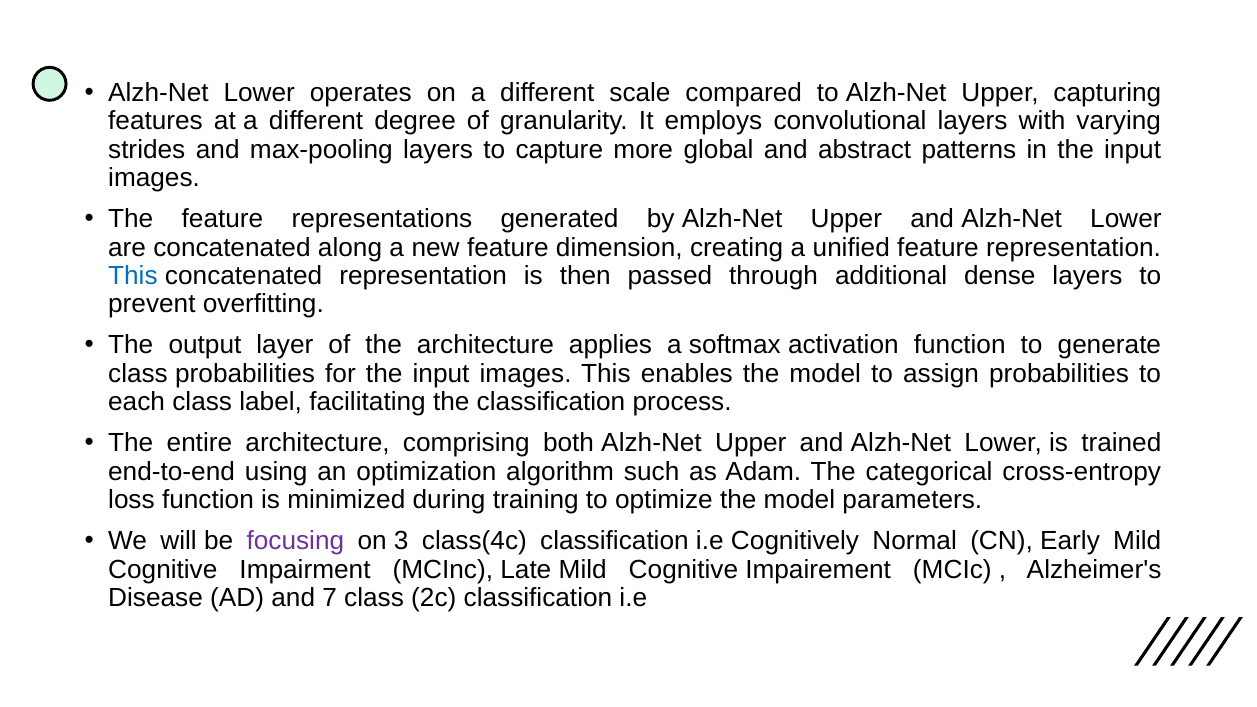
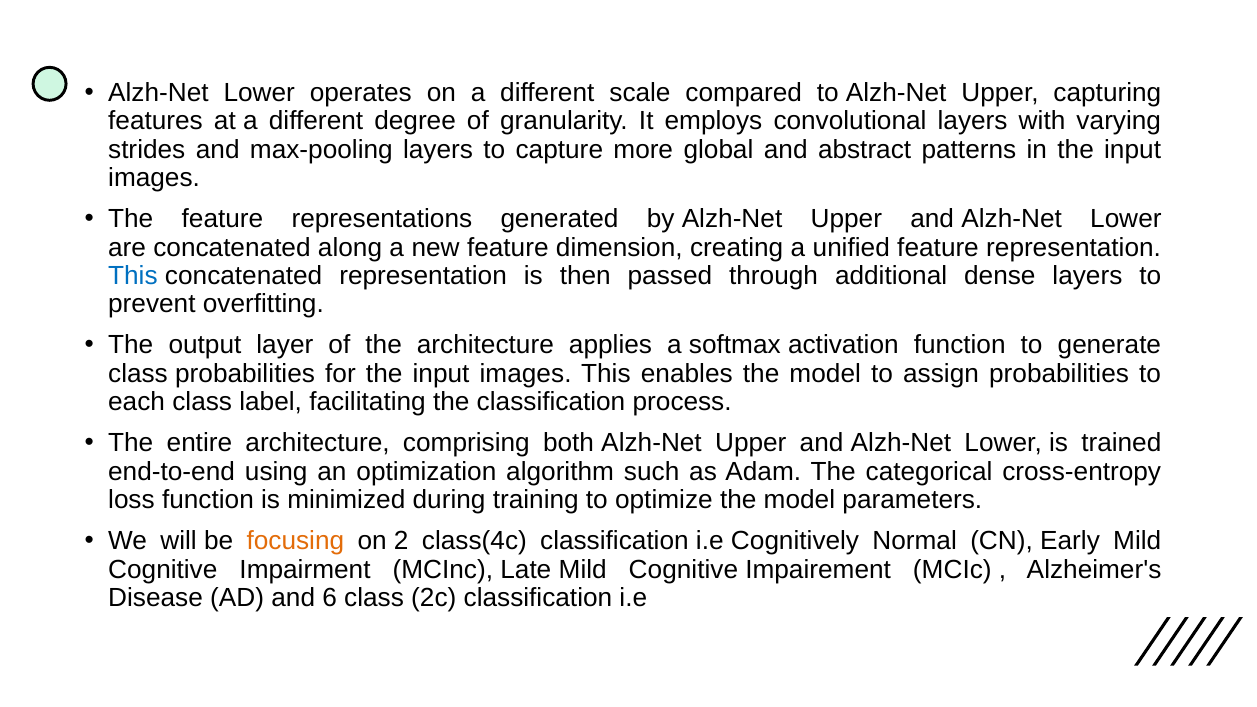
focusing colour: purple -> orange (295, 541)
3: 3 -> 2 (401, 541)
7: 7 -> 6 (330, 598)
